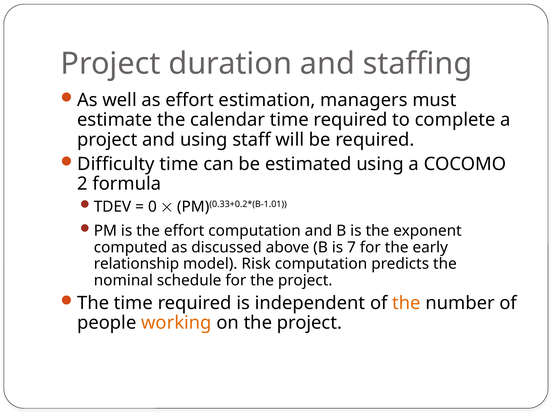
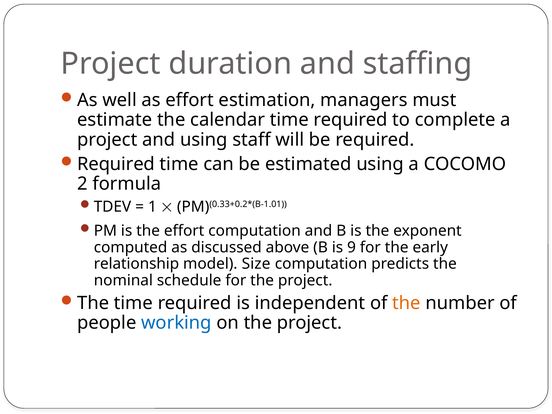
Difficulty: Difficulty -> Required (116, 164)
0: 0 -> 1 (152, 207)
7: 7 -> 9 (352, 247)
Risk: Risk -> Size (256, 264)
working colour: orange -> blue (176, 323)
